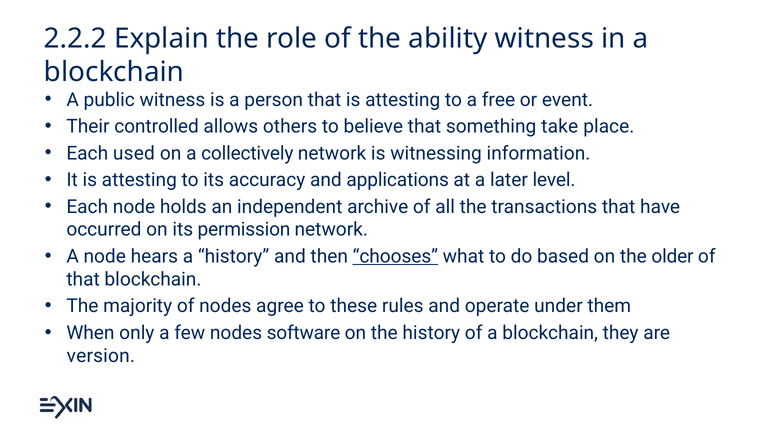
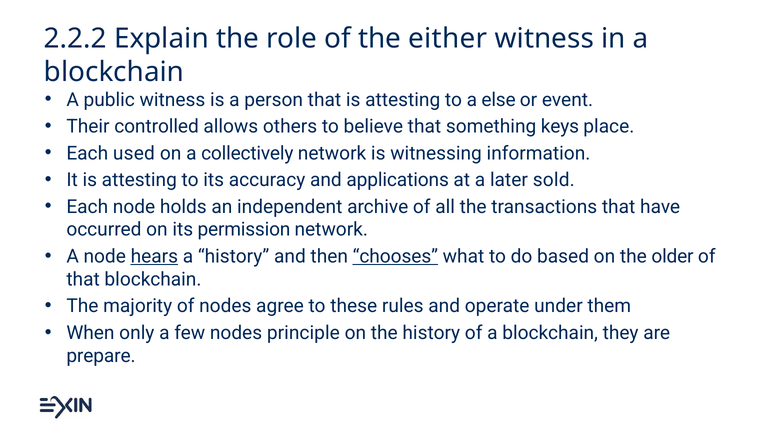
ability: ability -> either (448, 39)
free: free -> else (499, 100)
take: take -> keys (560, 127)
level: level -> sold (554, 180)
hears underline: none -> present (154, 257)
software: software -> principle (303, 333)
version: version -> prepare (101, 356)
